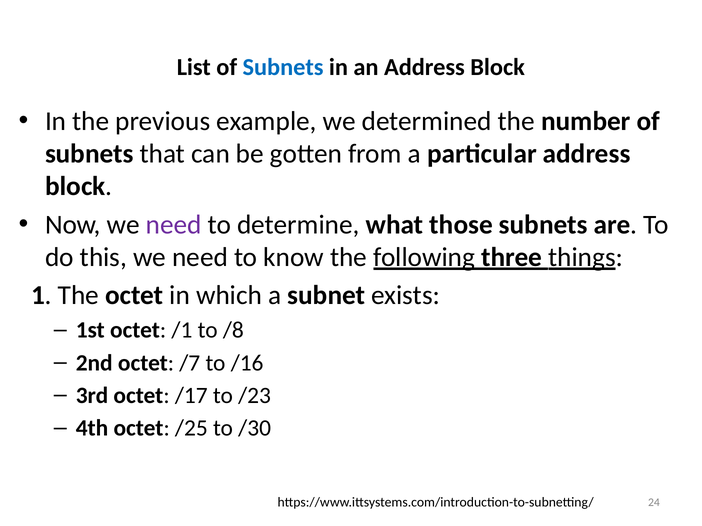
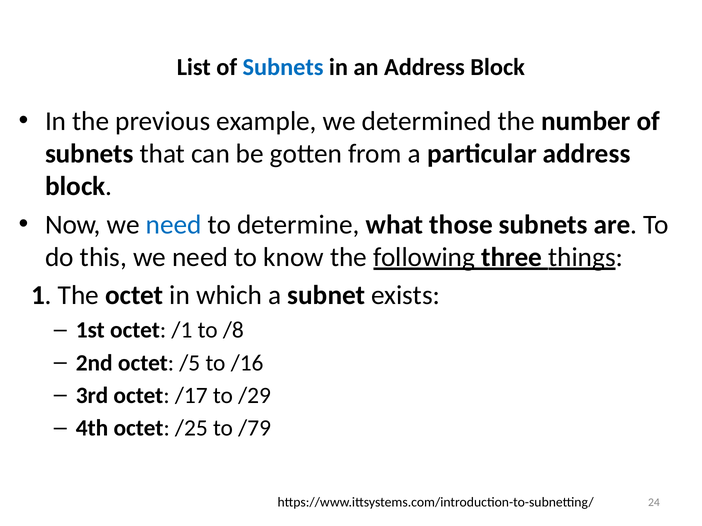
need colour: purple -> blue (174, 225)
/7: /7 -> /5 (190, 363)
/23: /23 -> /29 (255, 396)
/30: /30 -> /79 (255, 429)
